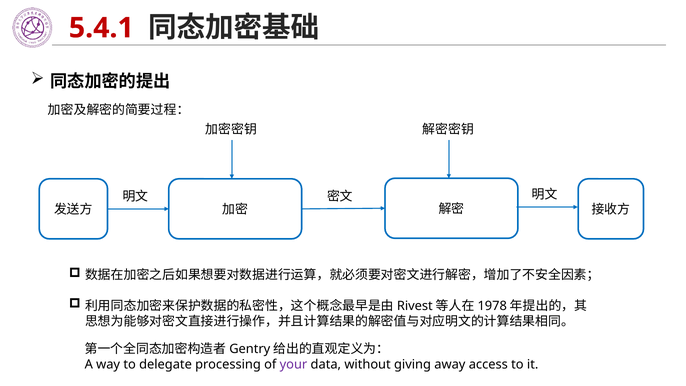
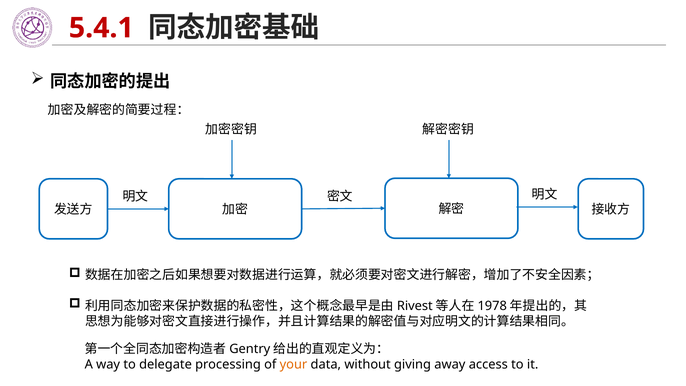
your colour: purple -> orange (293, 364)
